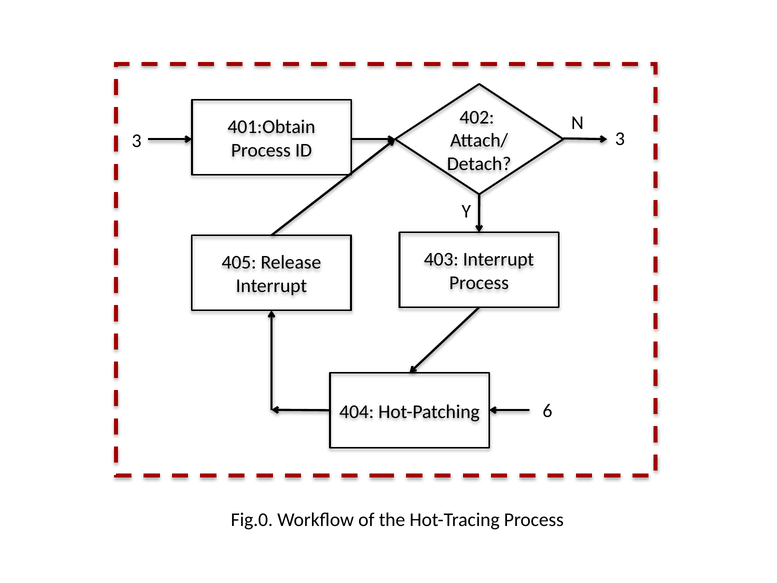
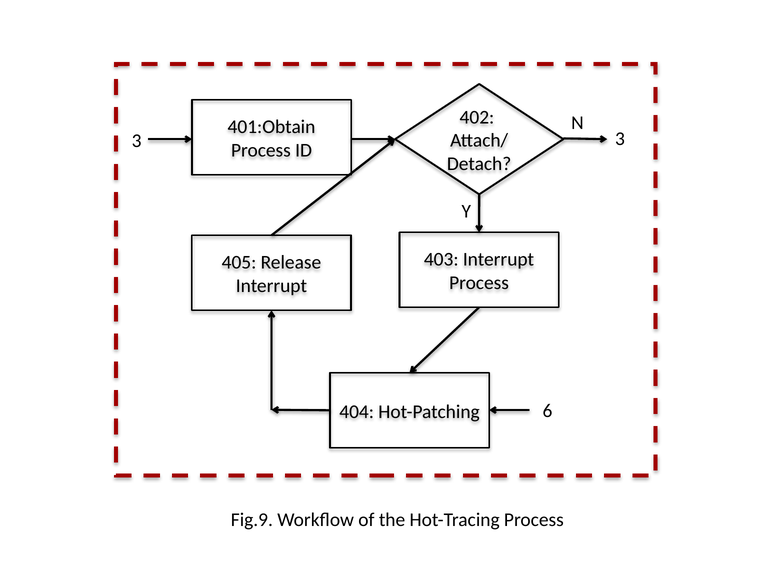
Fig.0: Fig.0 -> Fig.9 (252, 520)
